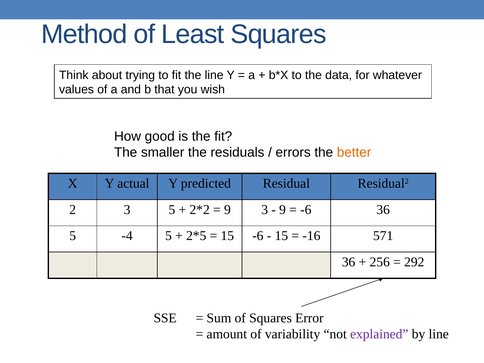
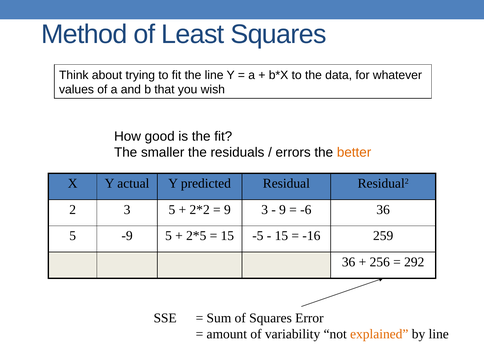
-4: -4 -> -9 (127, 236)
15 -6: -6 -> -5 (258, 236)
571: 571 -> 259 (383, 236)
explained colour: purple -> orange (379, 334)
